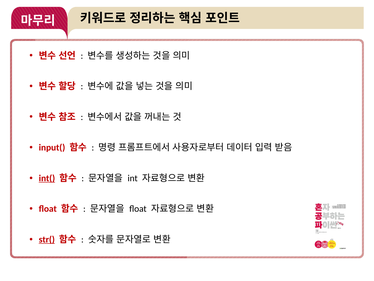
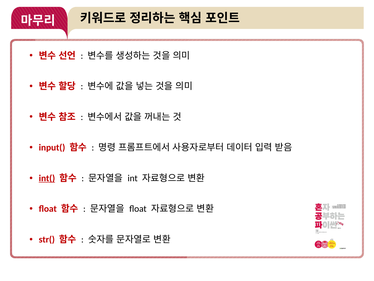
str( underline: present -> none (47, 239)
